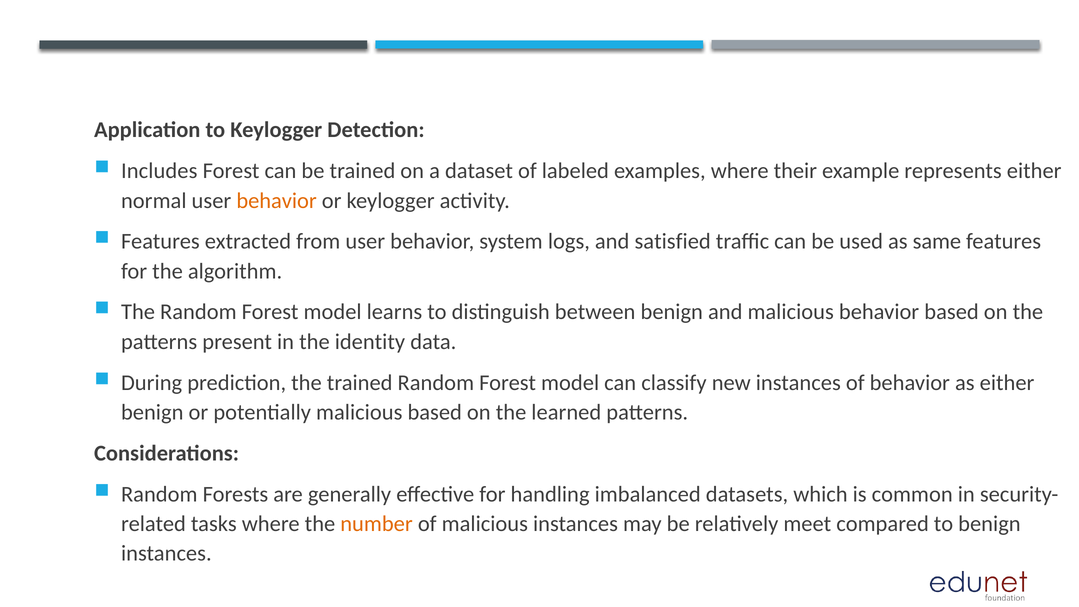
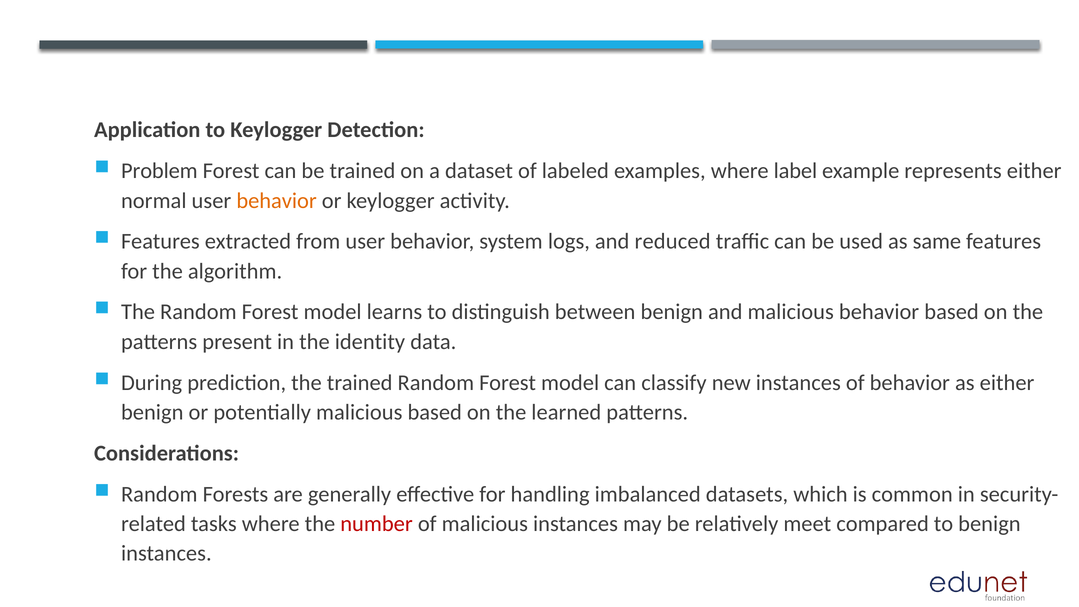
Includes: Includes -> Problem (159, 171)
their: their -> label (795, 171)
satisfied: satisfied -> reduced (673, 241)
number colour: orange -> red (377, 524)
